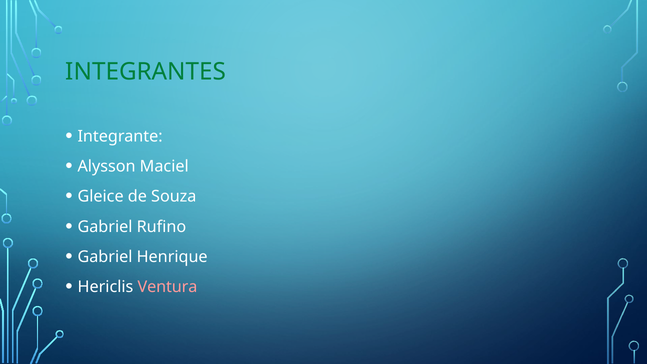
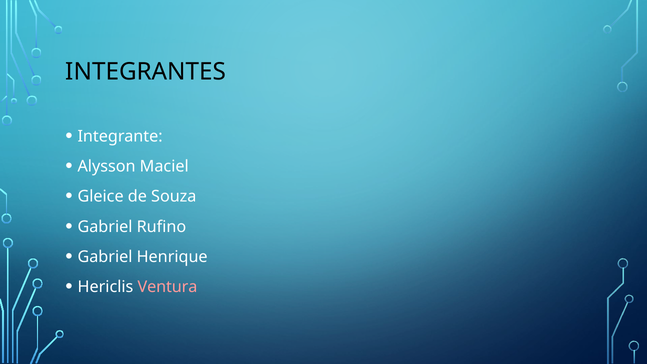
INTEGRANTES colour: green -> black (146, 72)
